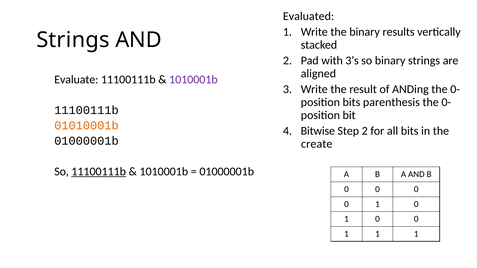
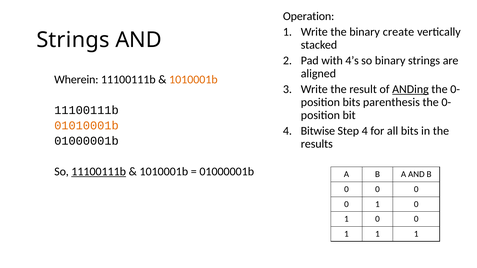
Evaluated: Evaluated -> Operation (309, 16)
results: results -> create (398, 32)
3’s: 3’s -> 4’s (352, 61)
Evaluate: Evaluate -> Wherein (76, 80)
1010001b colour: purple -> orange (193, 80)
ANDing underline: none -> present (410, 89)
Step 2: 2 -> 4 (365, 131)
create: create -> results (317, 144)
